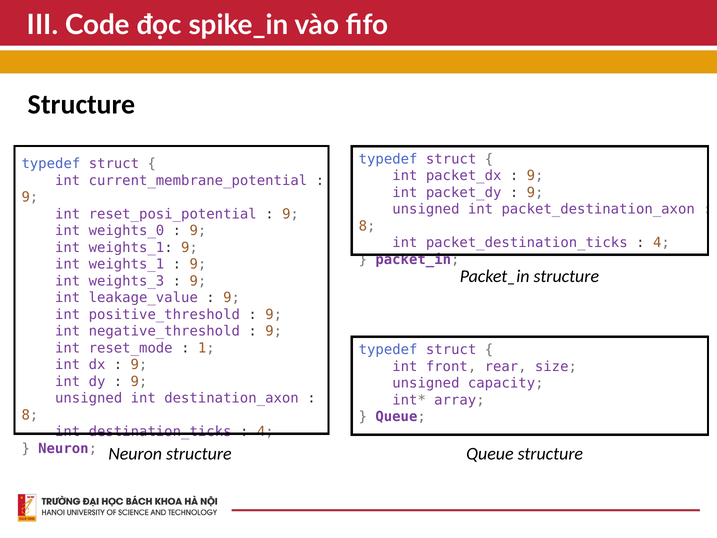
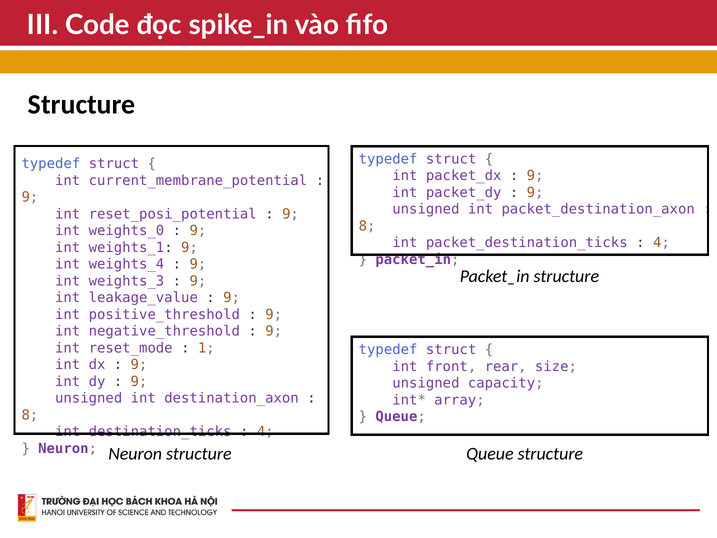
weights_1: weights_1 -> weights_4 (126, 264)
